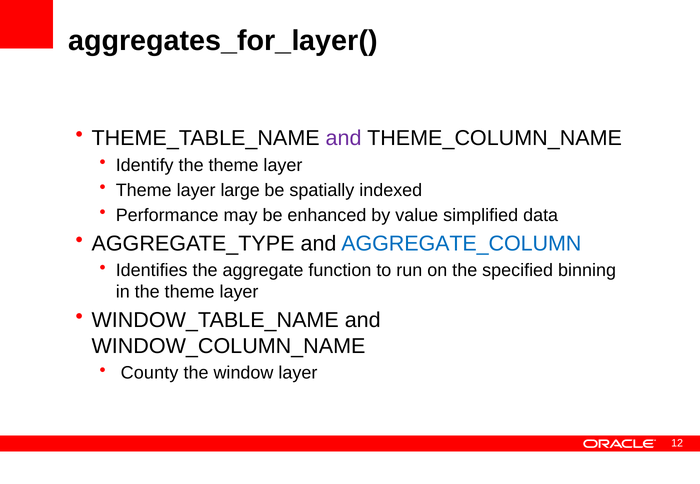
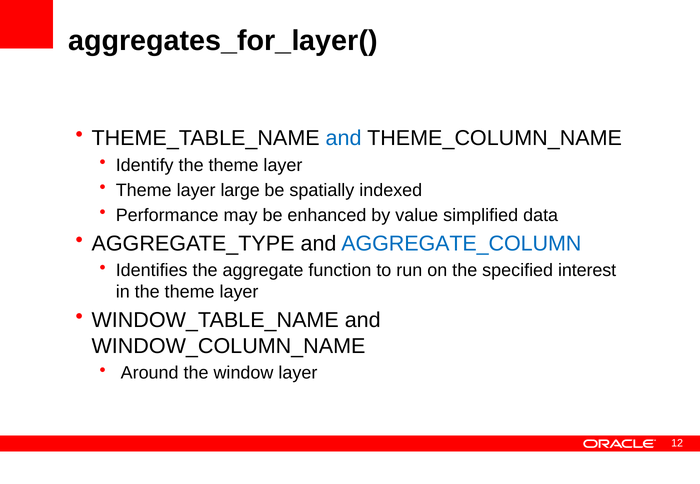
and colour: purple -> blue (344, 138)
binning: binning -> interest (587, 271)
County: County -> Around (150, 374)
